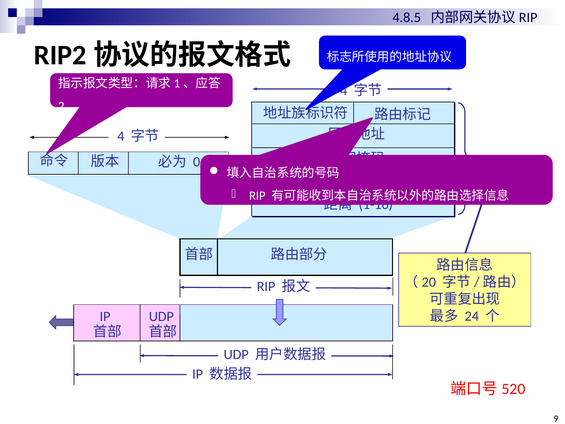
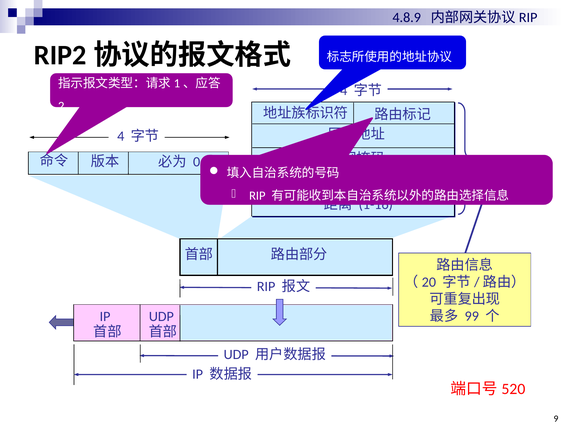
4.8.5: 4.8.5 -> 4.8.9 (407, 18)
24: 24 -> 99 (472, 316)
